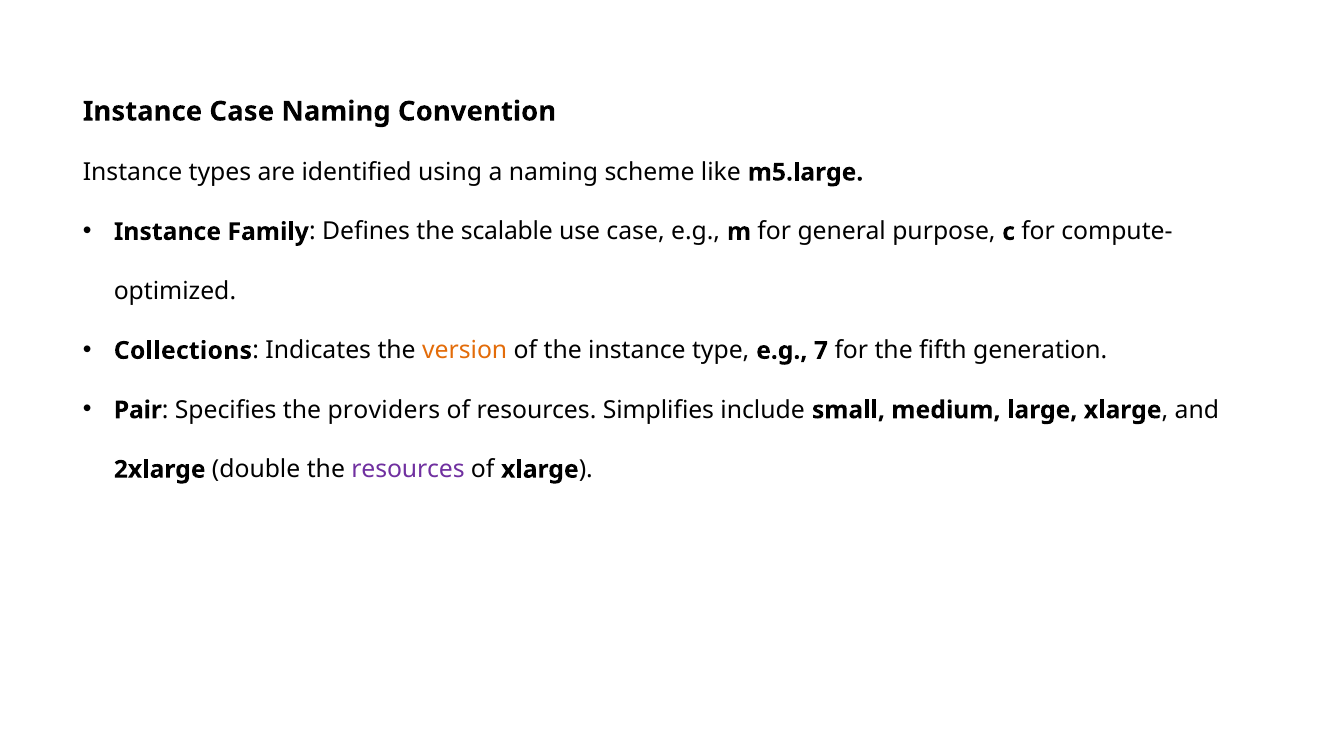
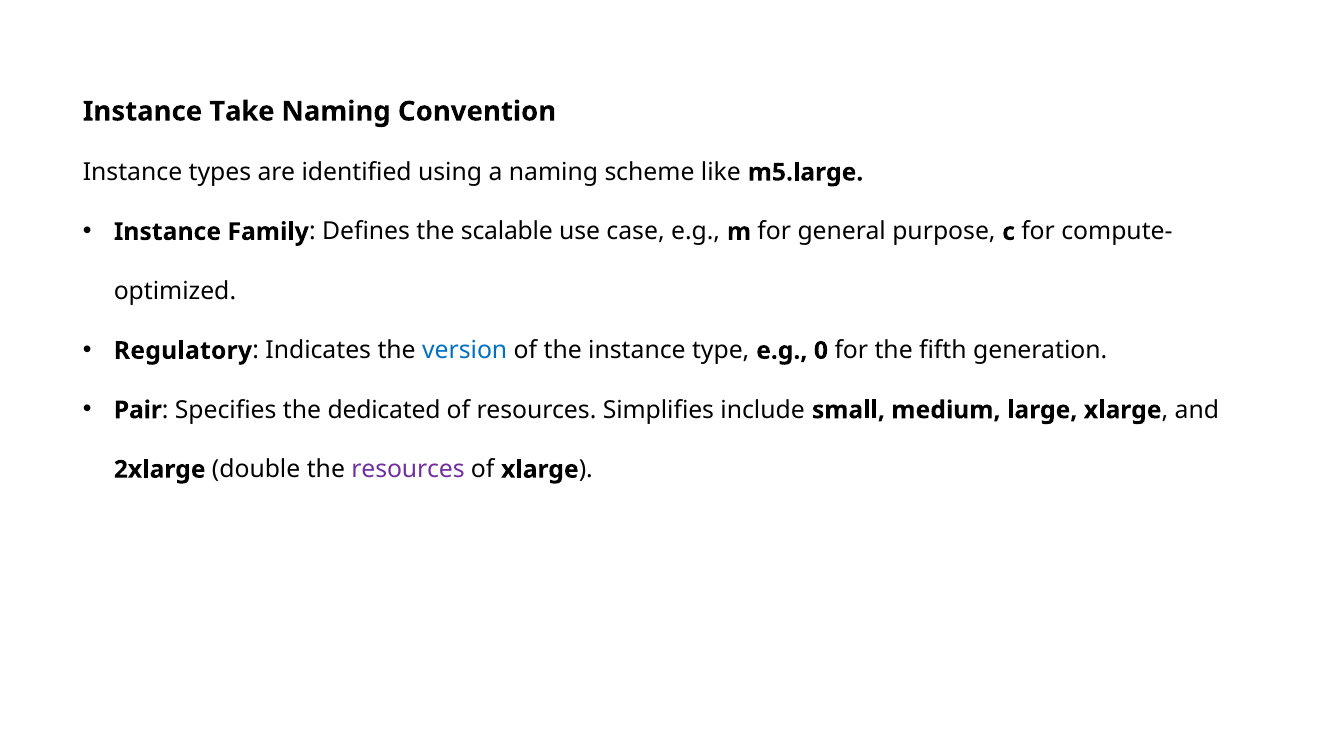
Instance Case: Case -> Take (242, 111)
Collections: Collections -> Regulatory (183, 350)
version colour: orange -> blue (465, 350)
7: 7 -> 0 (821, 350)
providers: providers -> dedicated (384, 410)
